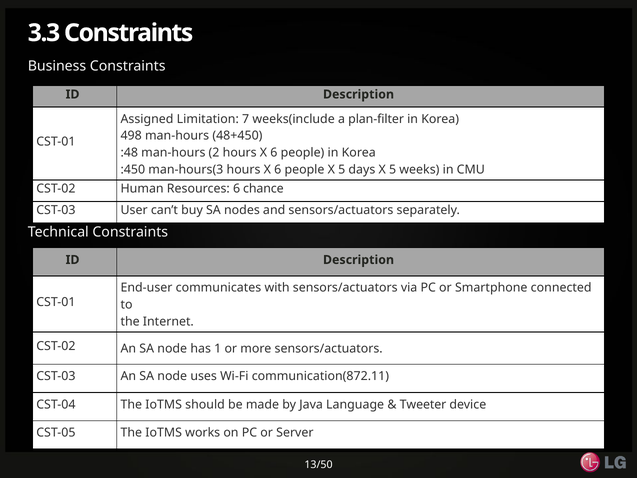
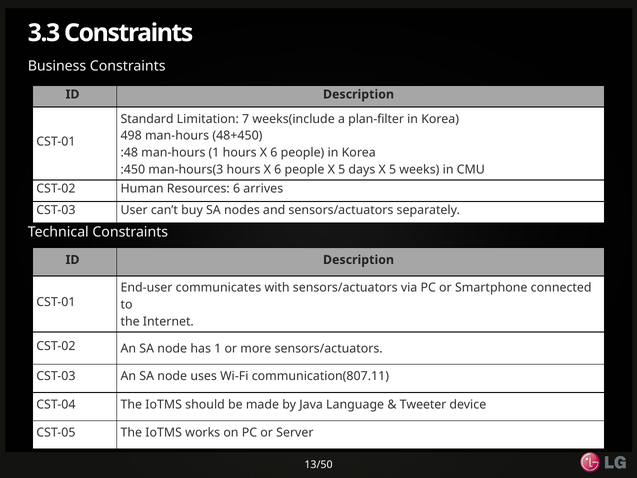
Assigned: Assigned -> Standard (147, 119)
man-hours 2: 2 -> 1 (214, 153)
chance: chance -> arrives (263, 189)
communication(872.11: communication(872.11 -> communication(807.11 (320, 376)
